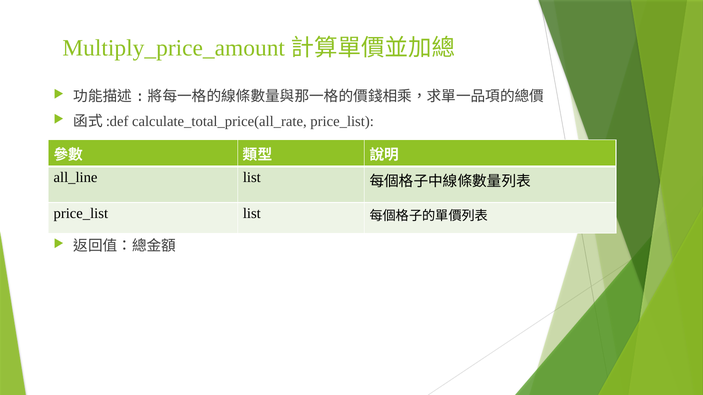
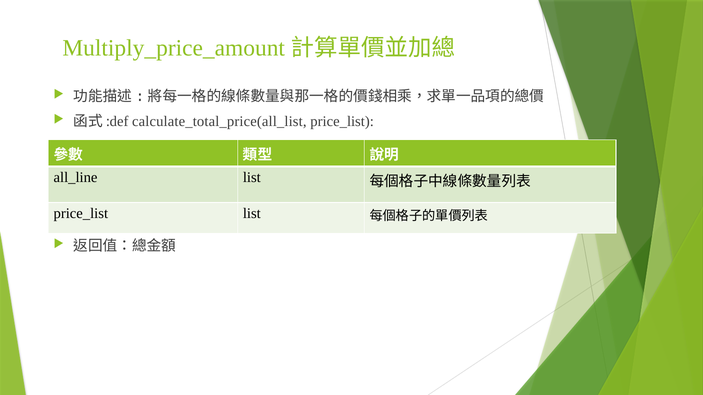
calculate_total_price(all_rate: calculate_total_price(all_rate -> calculate_total_price(all_list (219, 122)
